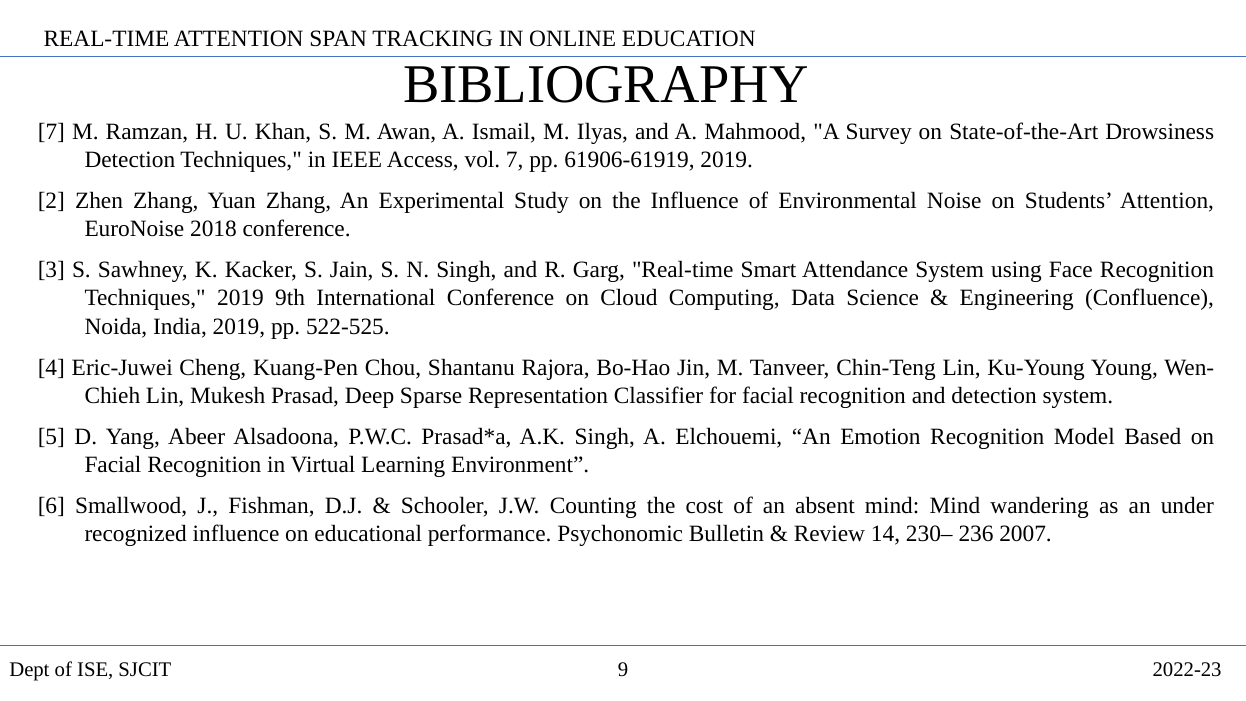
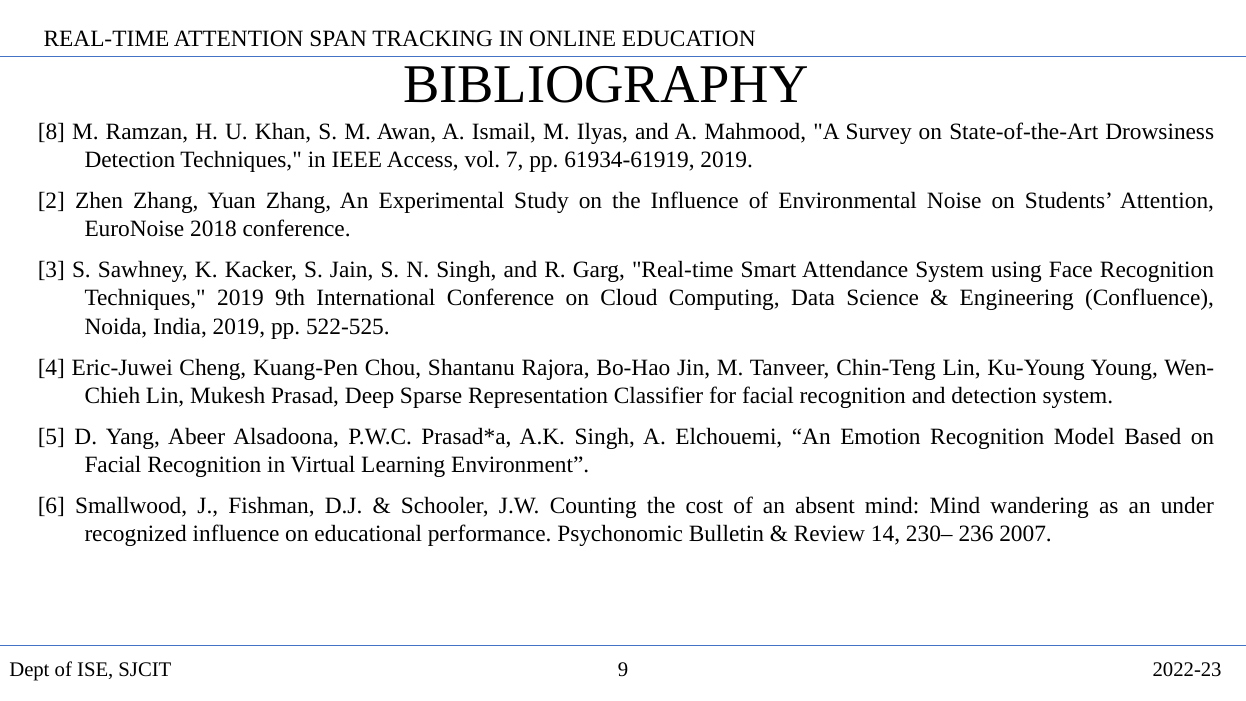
7: 7 -> 8 (51, 132)
61906-61919: 61906-61919 -> 61934-61919 (629, 160)
